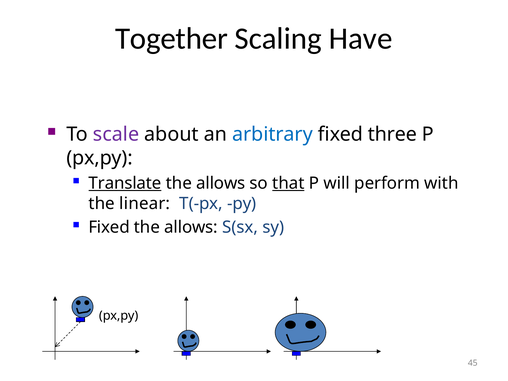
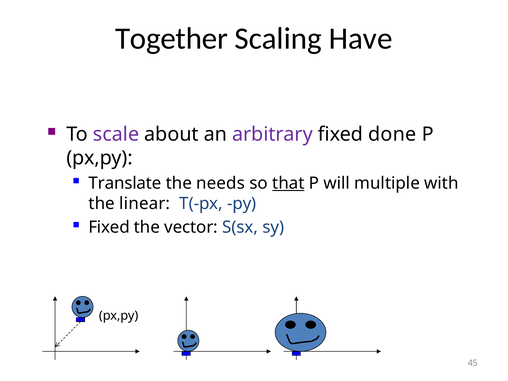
arbitrary colour: blue -> purple (272, 134)
three: three -> done (392, 134)
Translate underline: present -> none (125, 183)
allows: allows -> needs (221, 183)
perform: perform -> multiple (387, 183)
allows: allows -> vector (191, 227)
